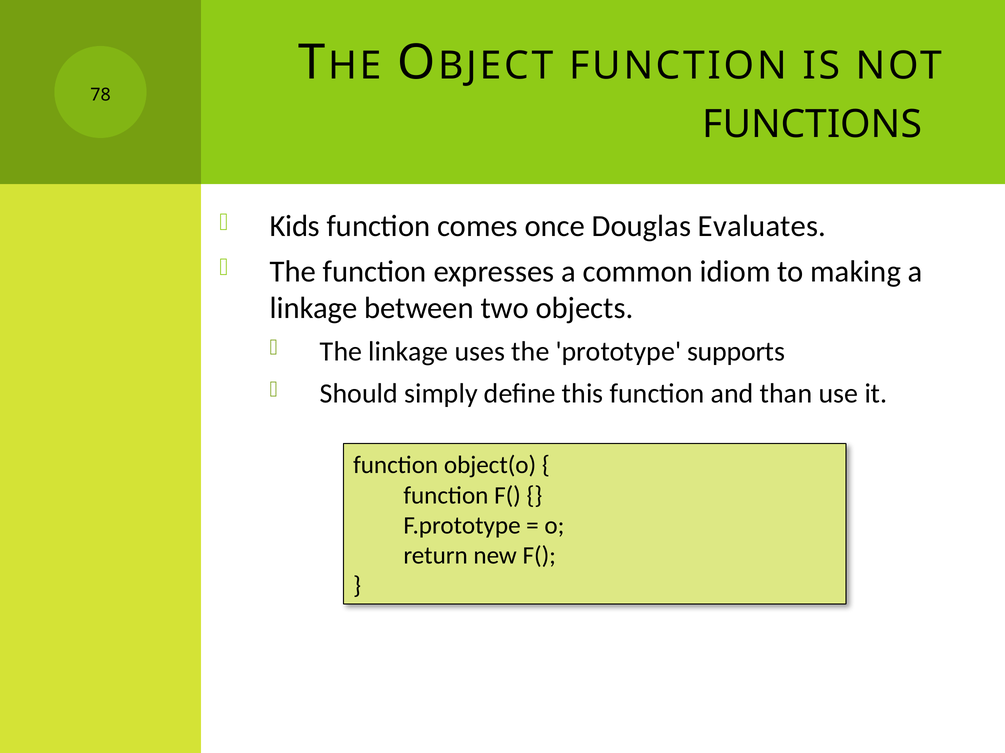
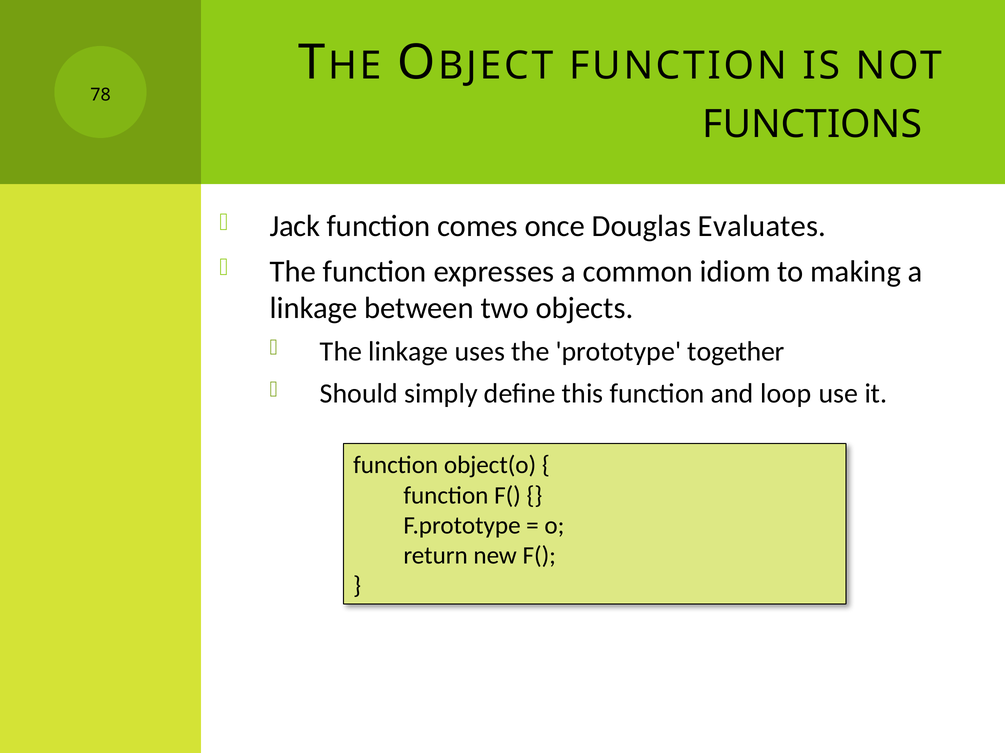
Kids: Kids -> Jack (295, 227)
supports: supports -> together (736, 352)
than: than -> loop (786, 394)
